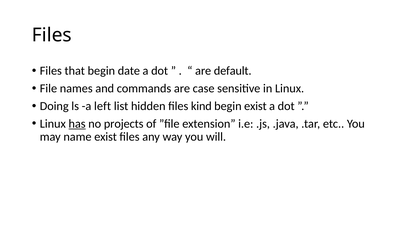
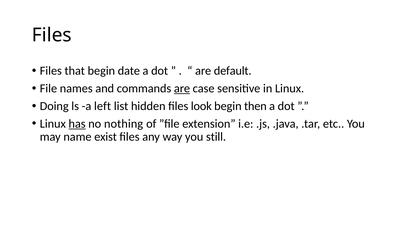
are underline: none -> present (182, 88)
kind: kind -> look (201, 106)
begin exist: exist -> then (255, 106)
projects: projects -> nothing (124, 124)
will: will -> still (216, 137)
